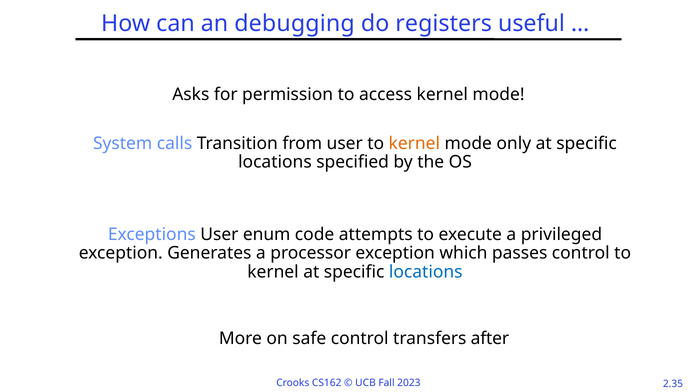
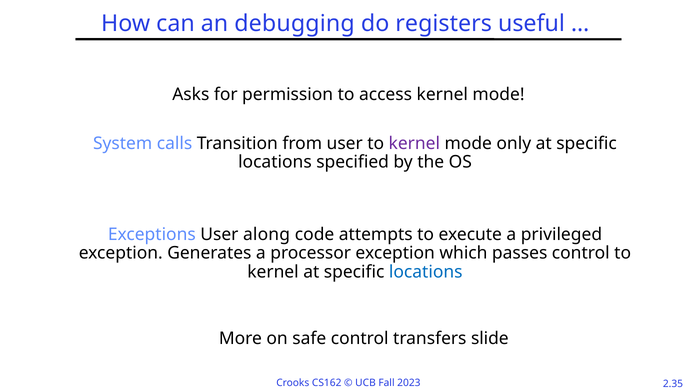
kernel colour: orange -> purple (414, 143)
enum: enum -> along (267, 234)
after: after -> slide (490, 339)
